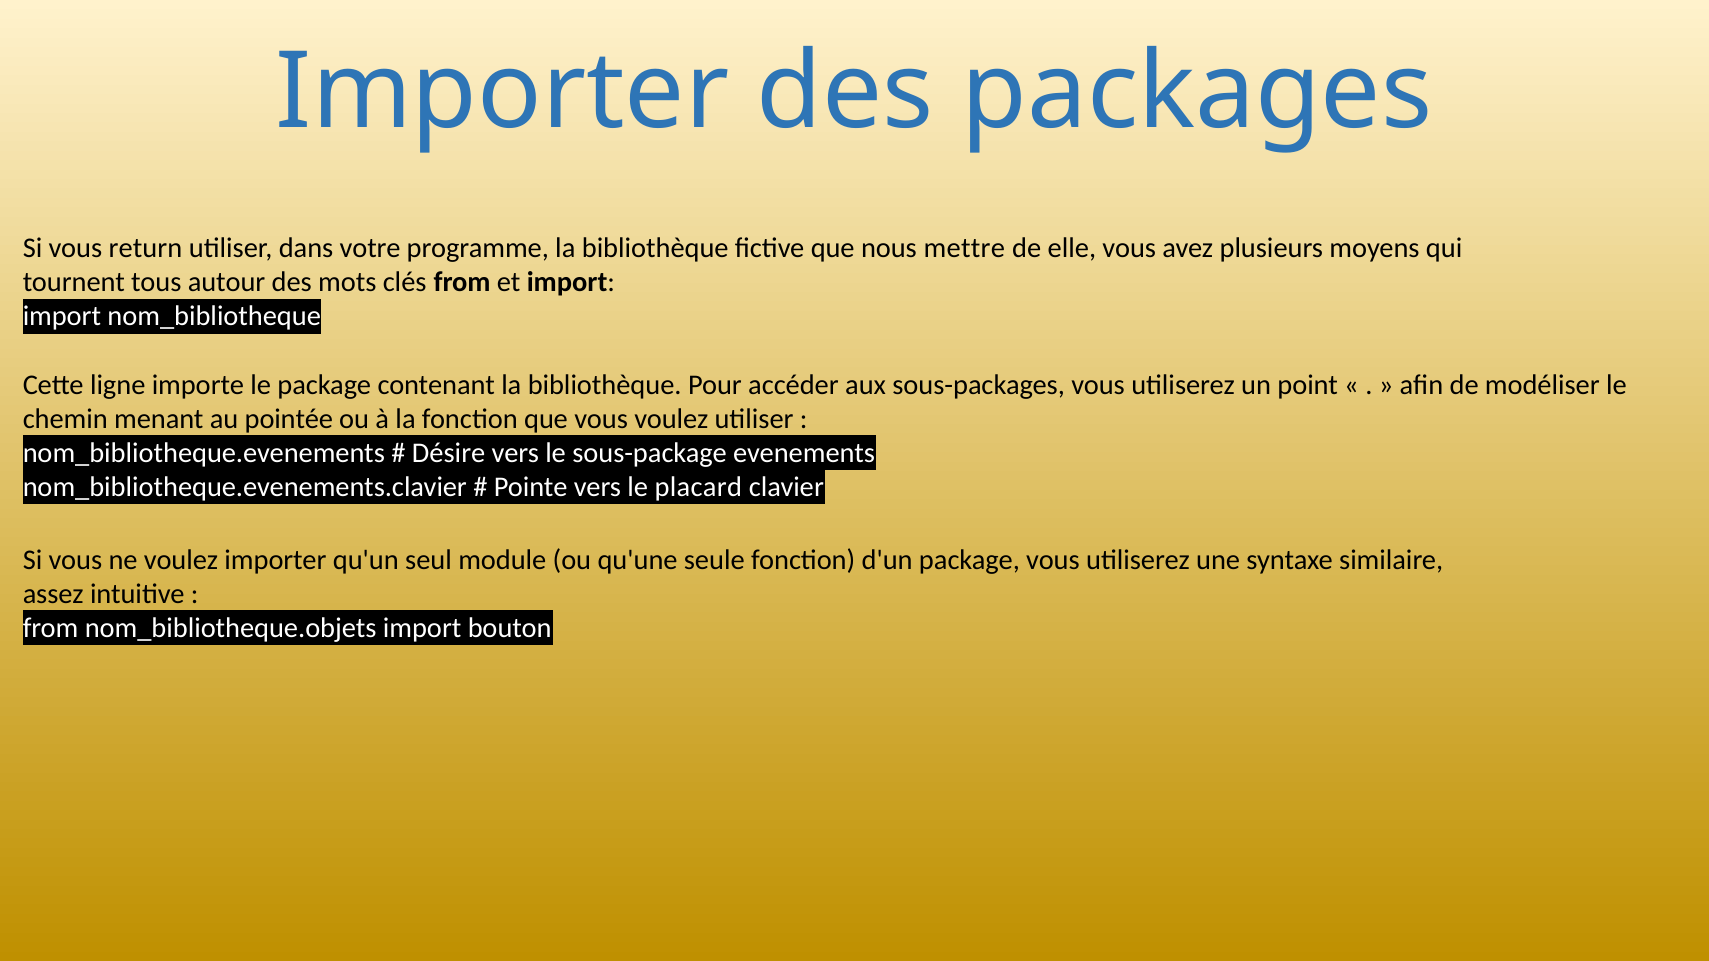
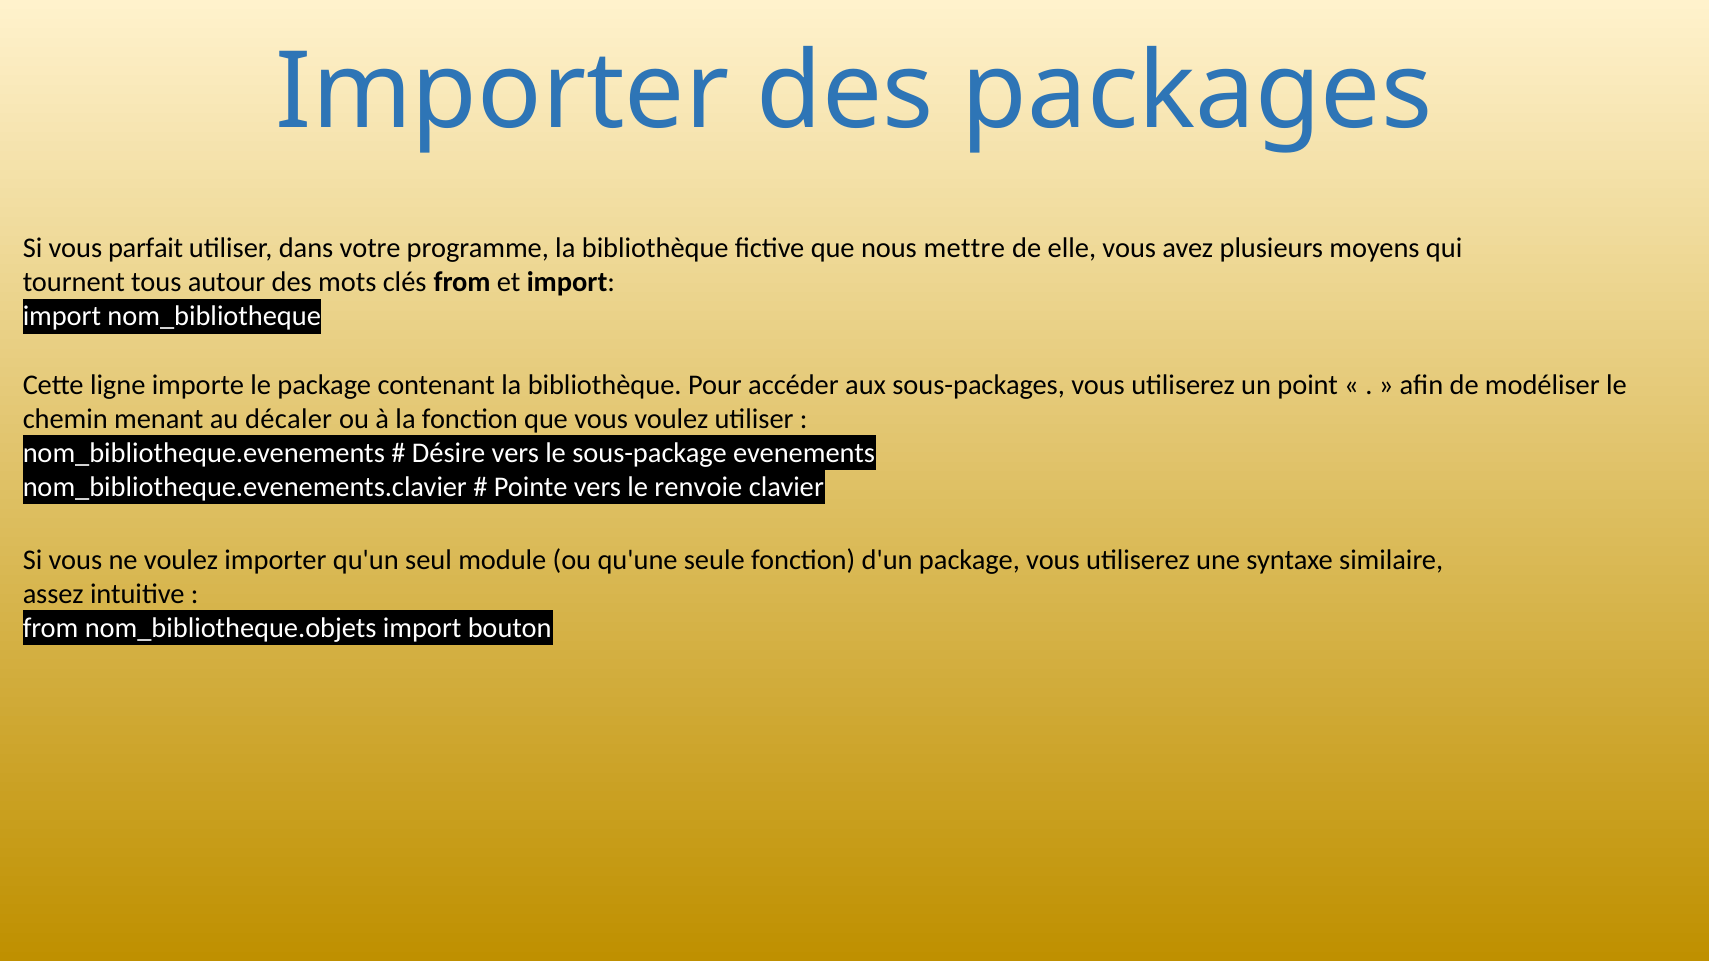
return: return -> parfait (146, 248)
pointée: pointée -> décaler (289, 419)
placard: placard -> renvoie (698, 487)
